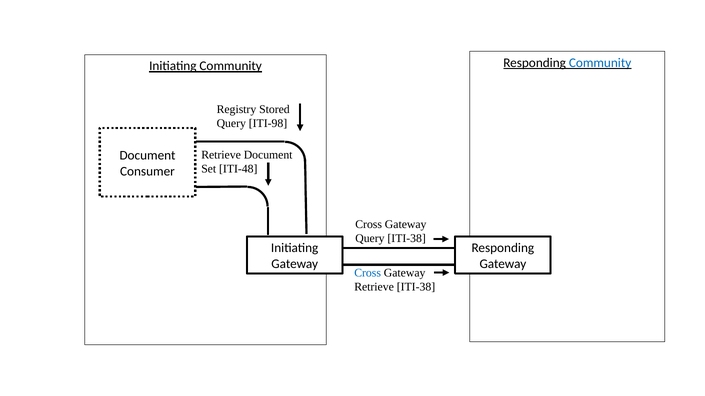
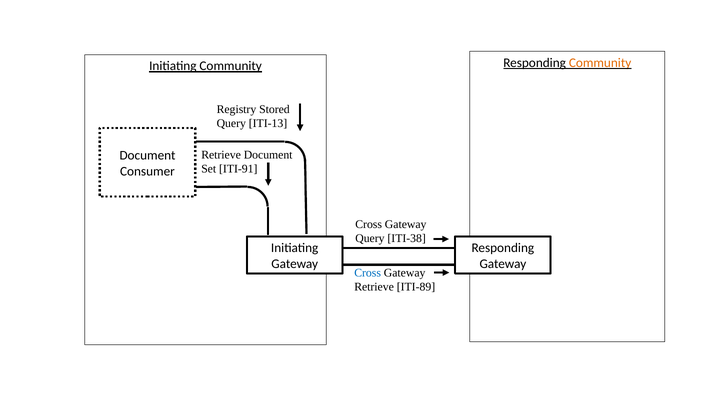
Community colour: blue -> orange (600, 63)
ITI-98: ITI-98 -> ITI-13 (268, 124)
ITI-48: ITI-48 -> ITI-91 (238, 169)
Retrieve ITI-38: ITI-38 -> ITI-89 (416, 287)
